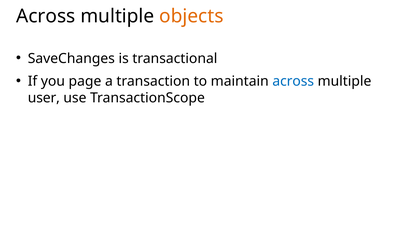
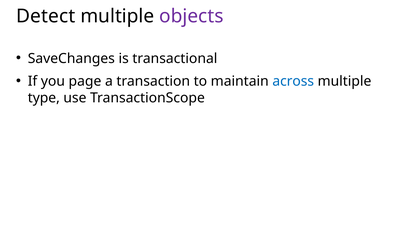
Across: Across -> Detect (46, 16)
objects colour: orange -> purple (191, 16)
user: user -> type (44, 98)
